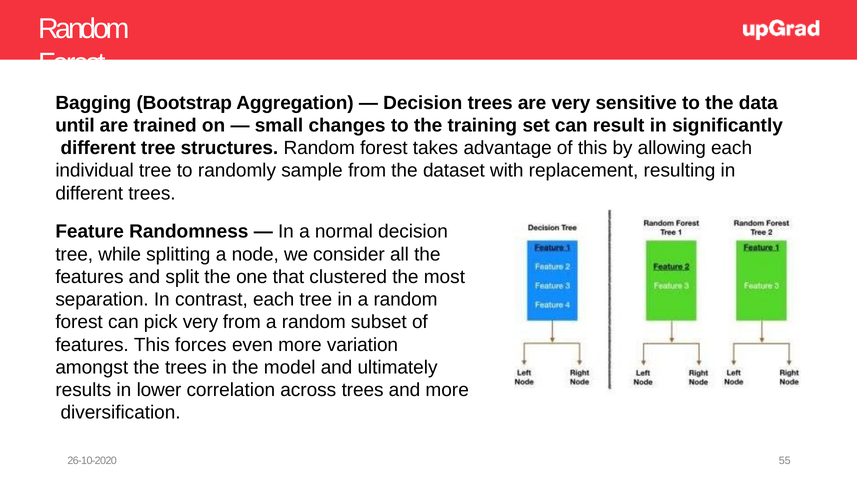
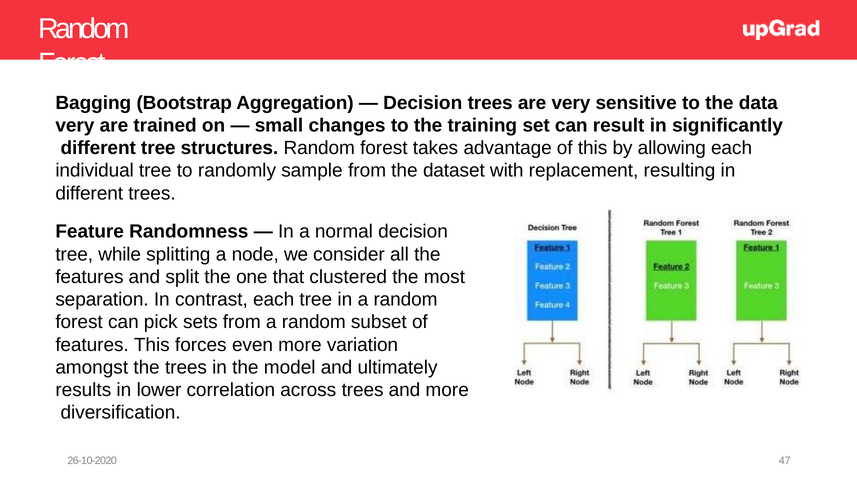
until: until -> very (75, 125)
pick very: very -> sets (200, 322)
55: 55 -> 47 (785, 460)
